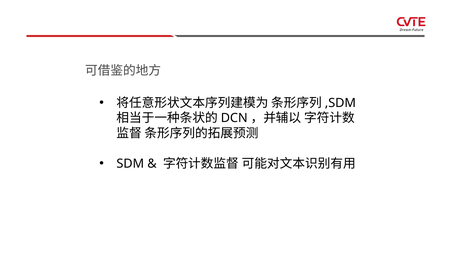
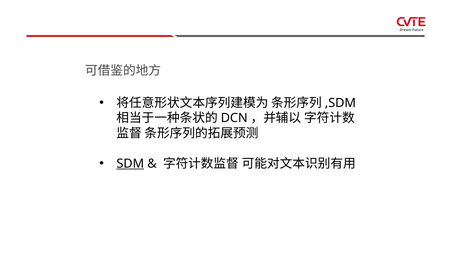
SDM underline: none -> present (130, 164)
